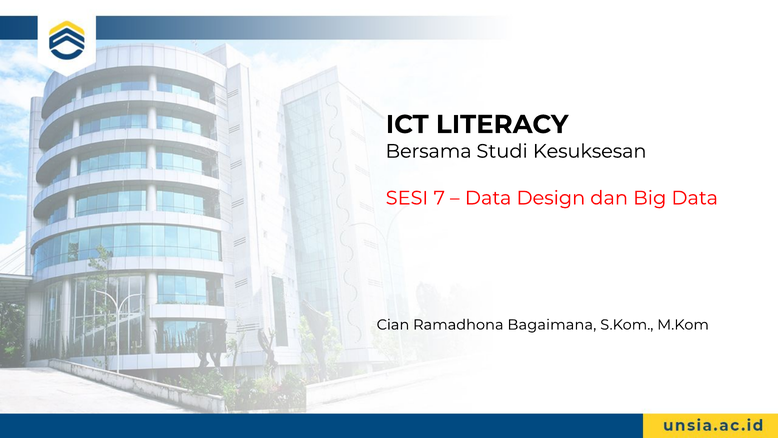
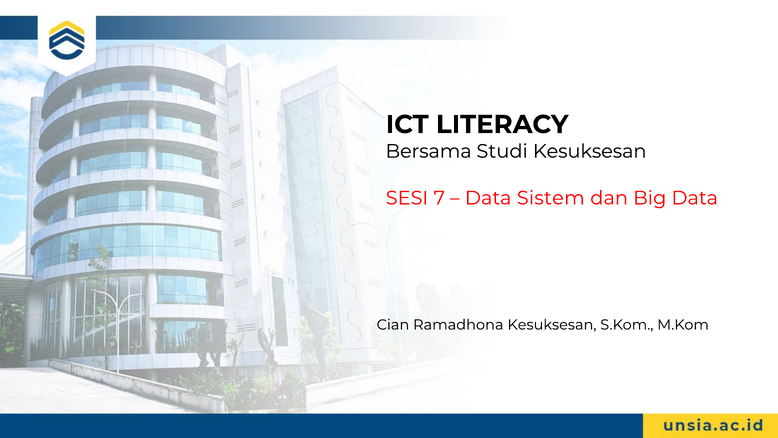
Design: Design -> Sistem (551, 198)
Ramadhona Bagaimana: Bagaimana -> Kesuksesan (552, 324)
